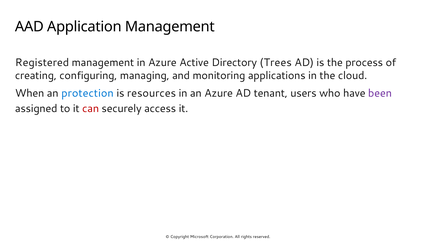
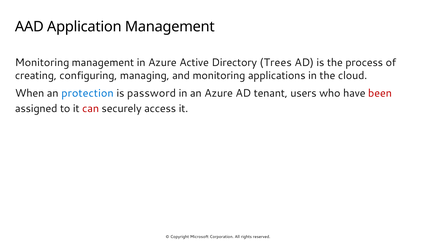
Registered: Registered -> Monitoring (42, 63)
resources: resources -> password (151, 93)
been colour: purple -> red (380, 93)
